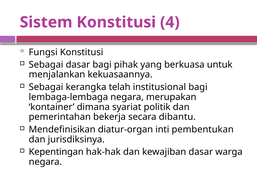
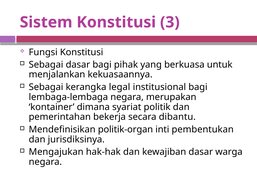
4: 4 -> 3 (170, 22)
telah: telah -> legal (120, 87)
diatur-organ: diatur-organ -> politik-organ (125, 130)
Kepentingan: Kepentingan -> Mengajukan (56, 152)
